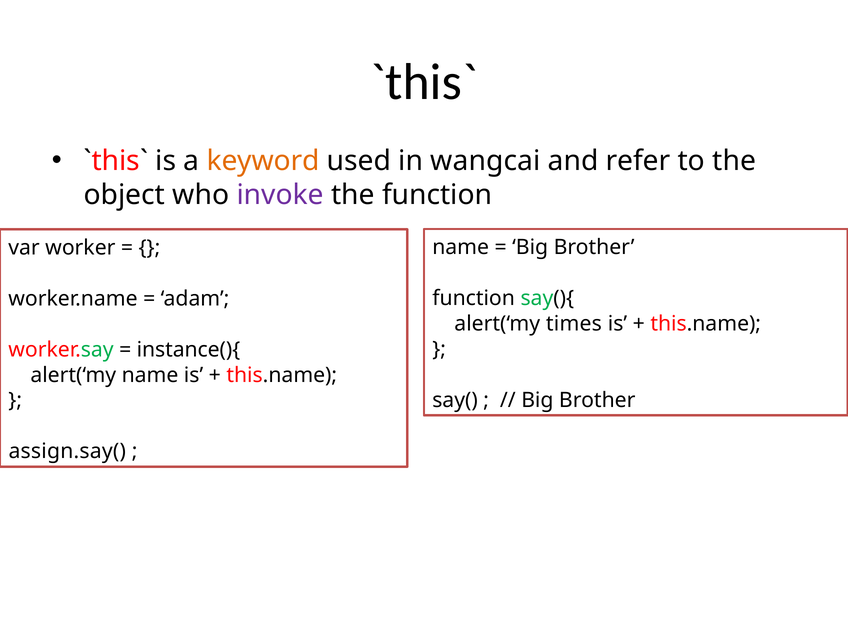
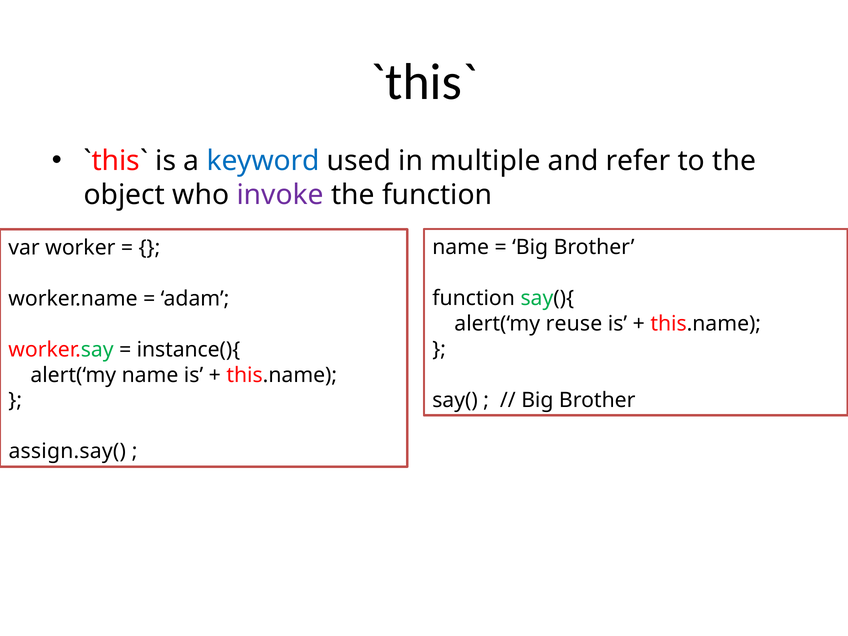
keyword colour: orange -> blue (263, 161)
wangcai: wangcai -> multiple (485, 161)
times: times -> reuse (574, 324)
